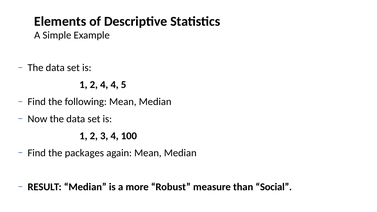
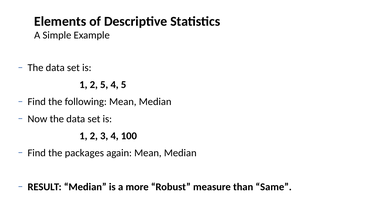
2 4: 4 -> 5 (104, 85)
Social: Social -> Same (274, 187)
